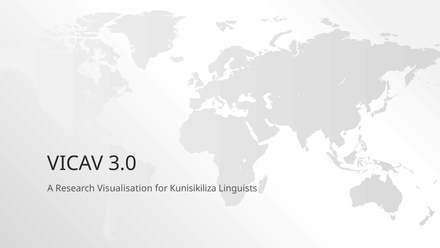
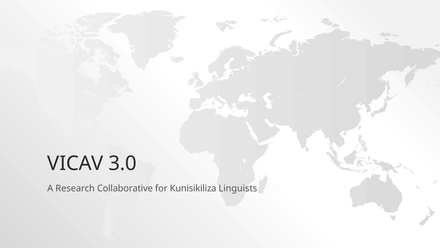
Visualisation: Visualisation -> Collaborative (125, 188)
